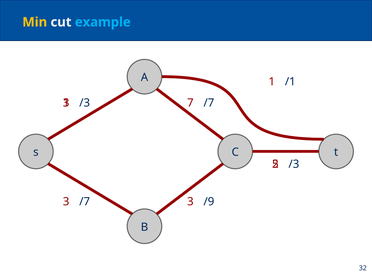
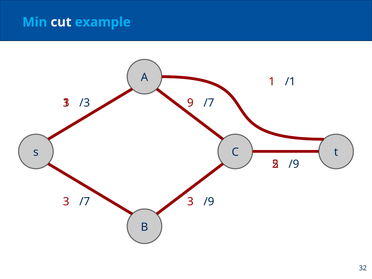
Min colour: yellow -> light blue (35, 22)
7: 7 -> 9 (190, 103)
/3: /3 -> /9 (294, 164)
